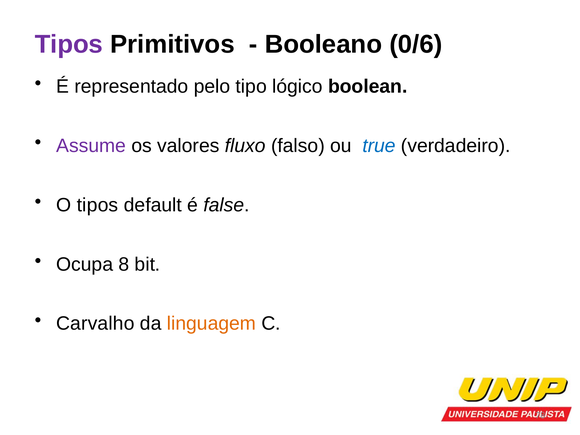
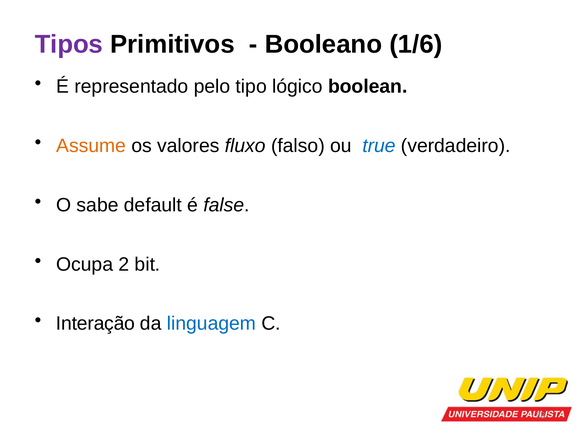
0/6: 0/6 -> 1/6 (416, 44)
Assume colour: purple -> orange (91, 146)
O tipos: tipos -> sabe (98, 205)
8: 8 -> 2 (124, 264)
Carvalho: Carvalho -> Interação (96, 324)
linguagem colour: orange -> blue (211, 324)
